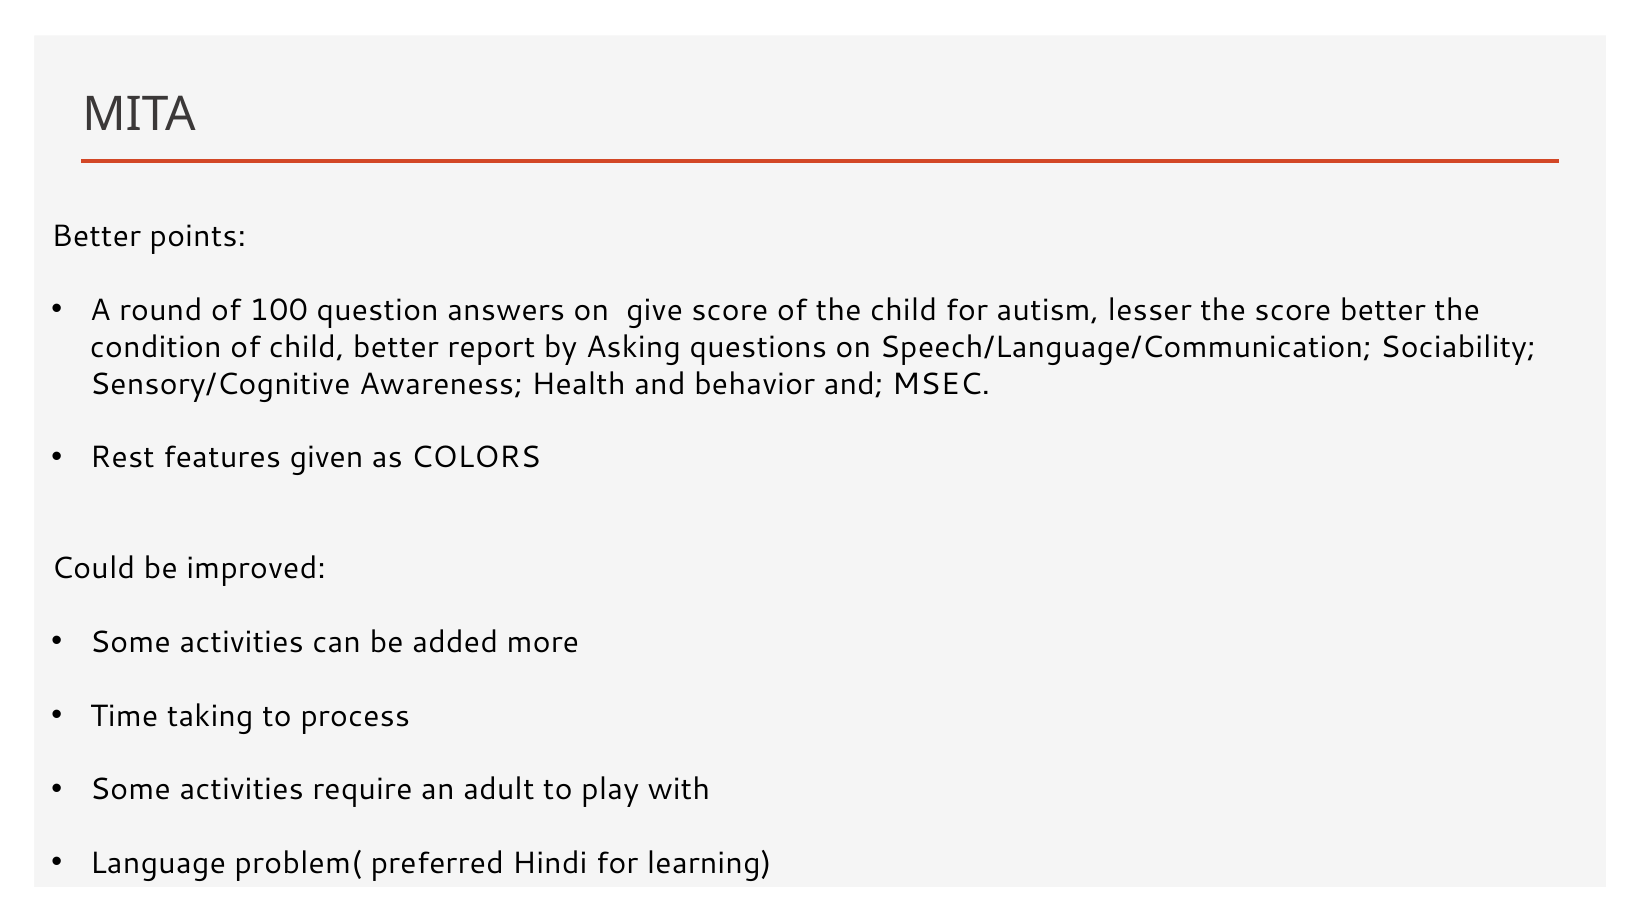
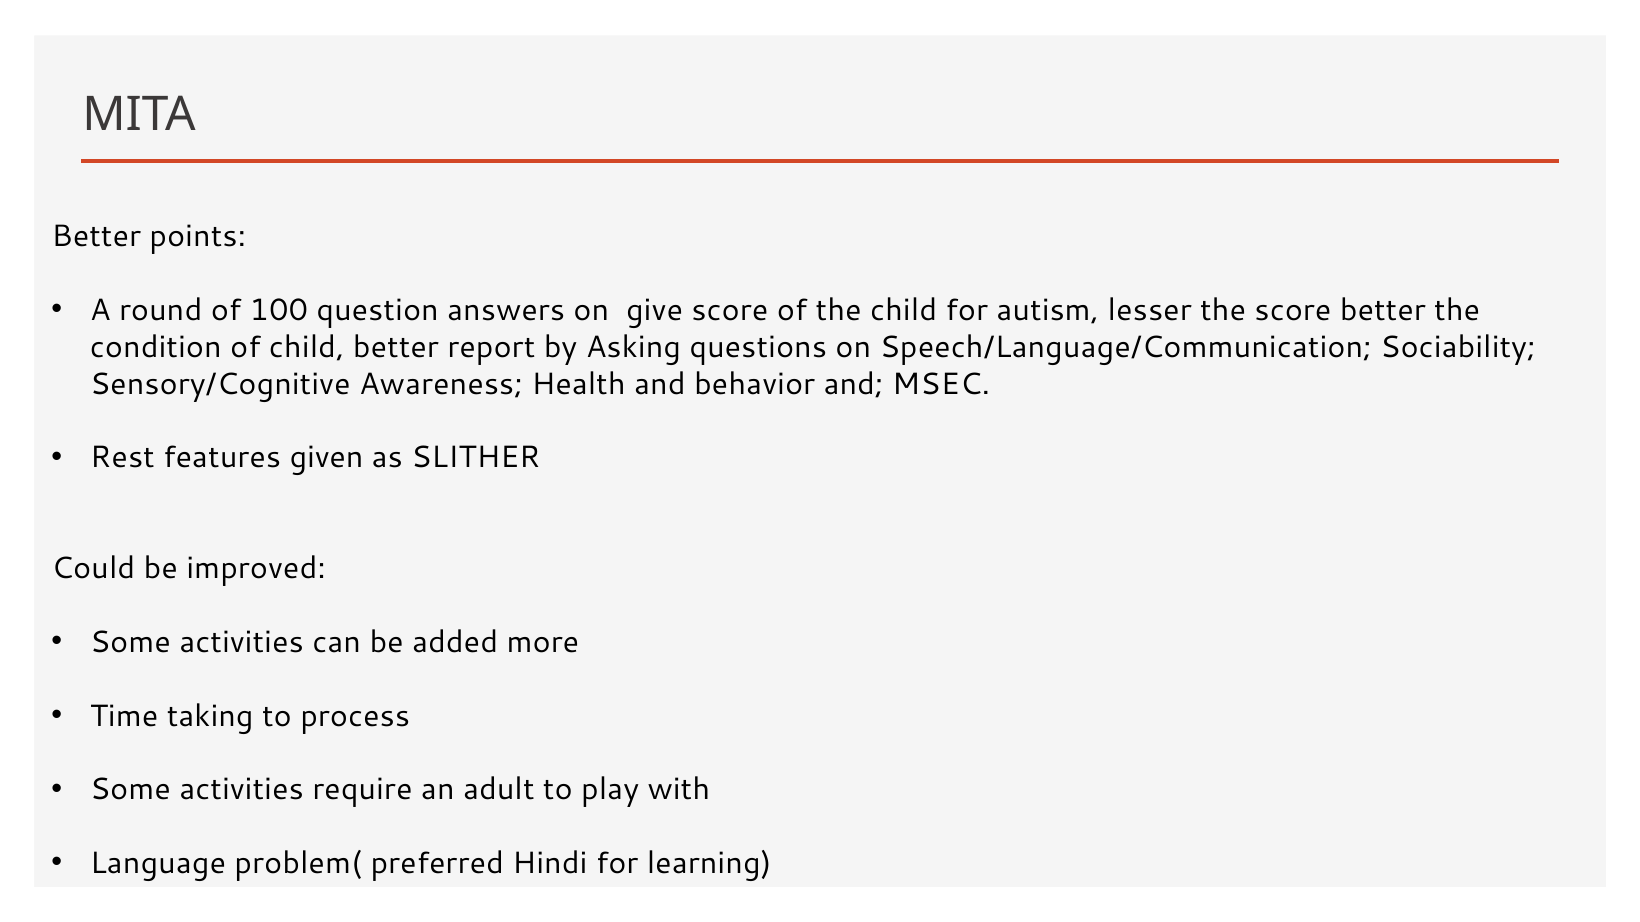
COLORS: COLORS -> SLITHER (476, 458)
